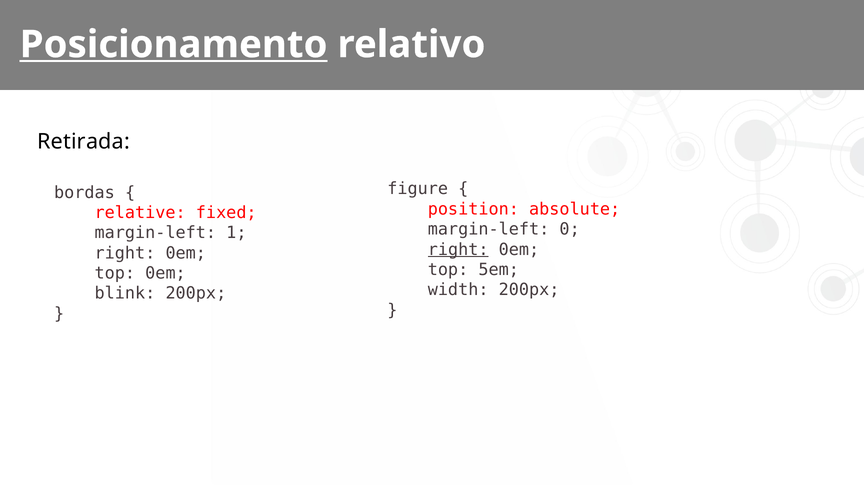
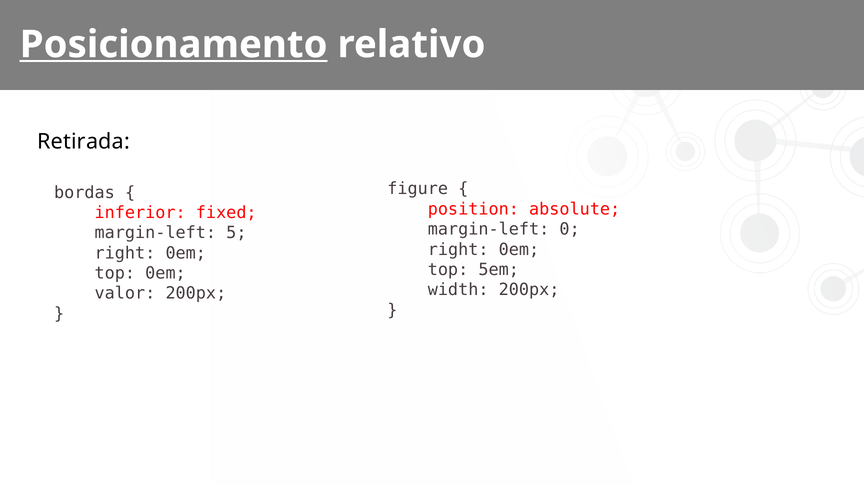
relative: relative -> inferior (140, 213)
1: 1 -> 5 (236, 233)
right underline: present -> none (458, 249)
blink: blink -> valor (125, 293)
